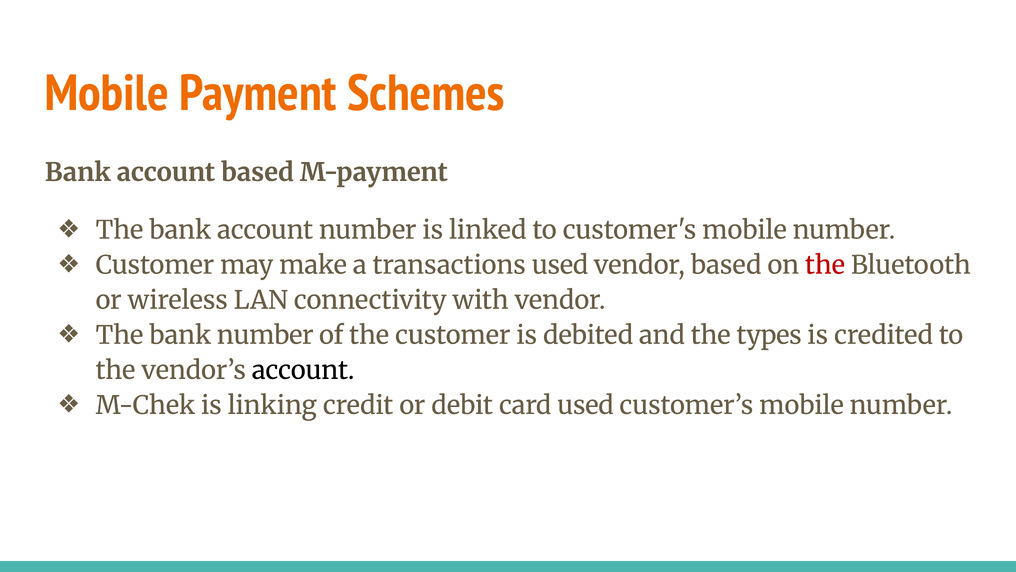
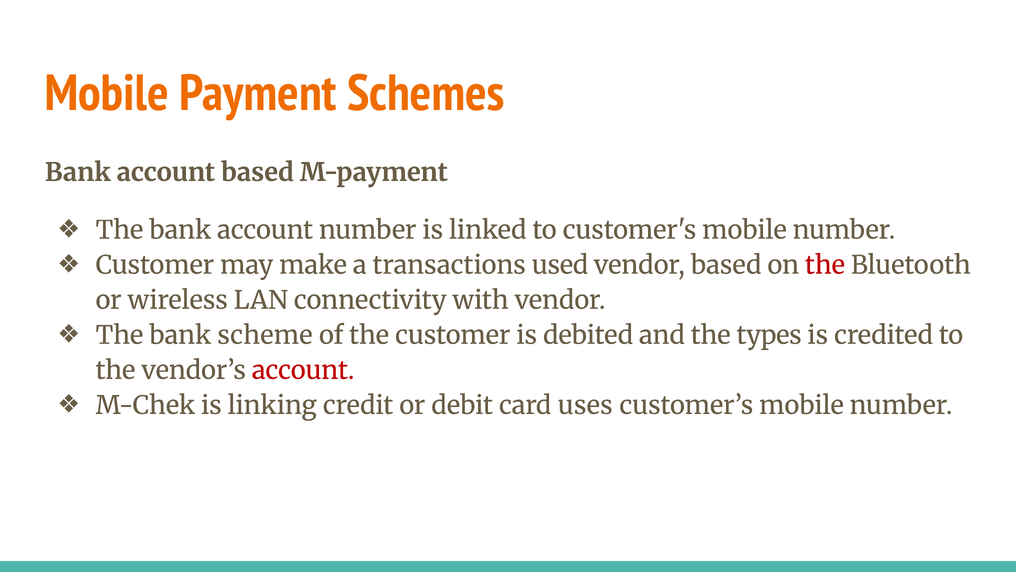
bank number: number -> scheme (265, 335)
account colour: black -> red (303, 370)
card used: used -> uses (585, 405)
